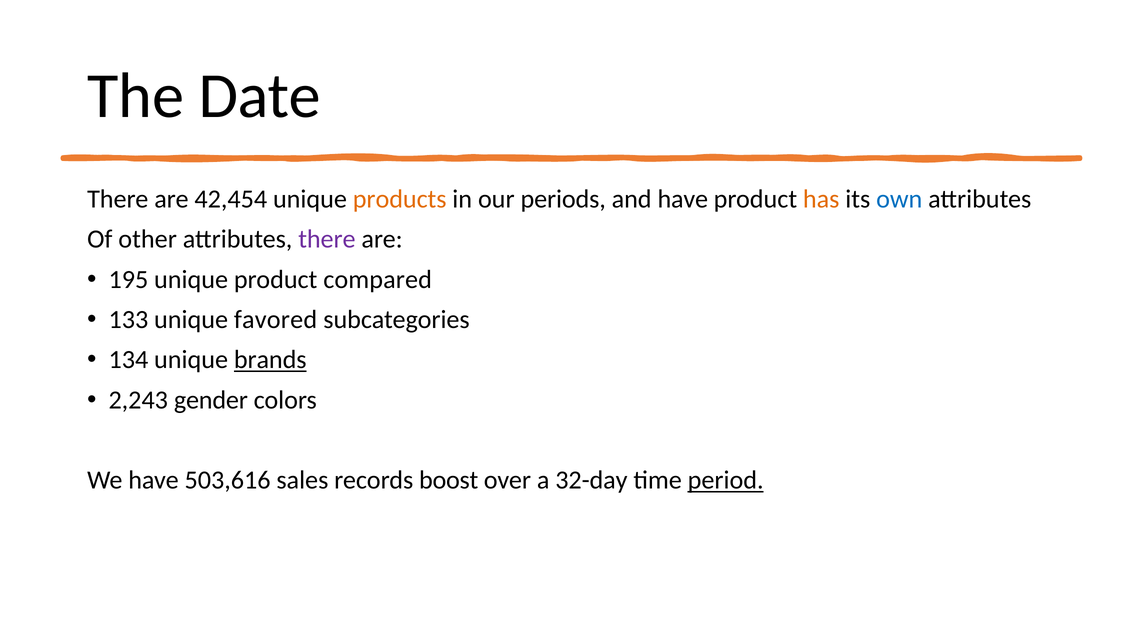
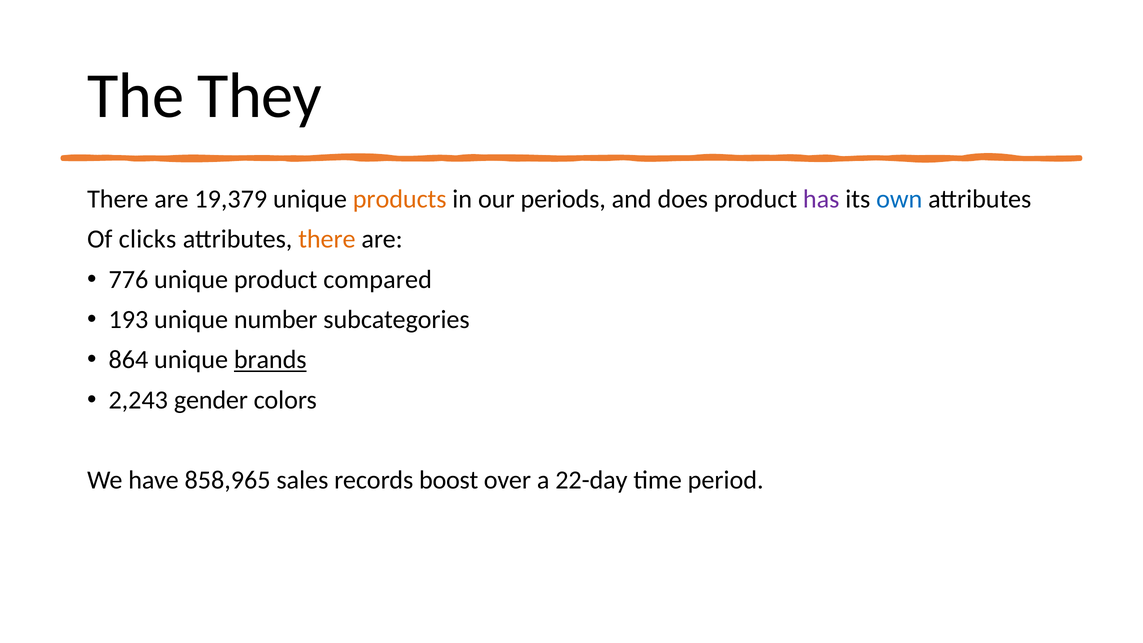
Date: Date -> They (260, 96)
42,454: 42,454 -> 19,379 (231, 199)
and have: have -> does (683, 199)
has colour: orange -> purple (821, 199)
other: other -> clicks (147, 239)
there colour: purple -> orange (327, 239)
195: 195 -> 776 (128, 279)
133: 133 -> 193 (128, 320)
favored: favored -> number (276, 320)
134: 134 -> 864 (128, 360)
503,616: 503,616 -> 858,965 (228, 480)
32-day: 32-day -> 22-day (591, 480)
period underline: present -> none (726, 480)
